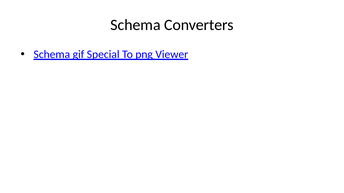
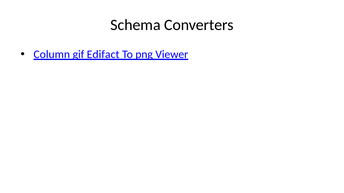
Schema: Schema -> Column (52, 55)
Special: Special -> Edifact (103, 55)
